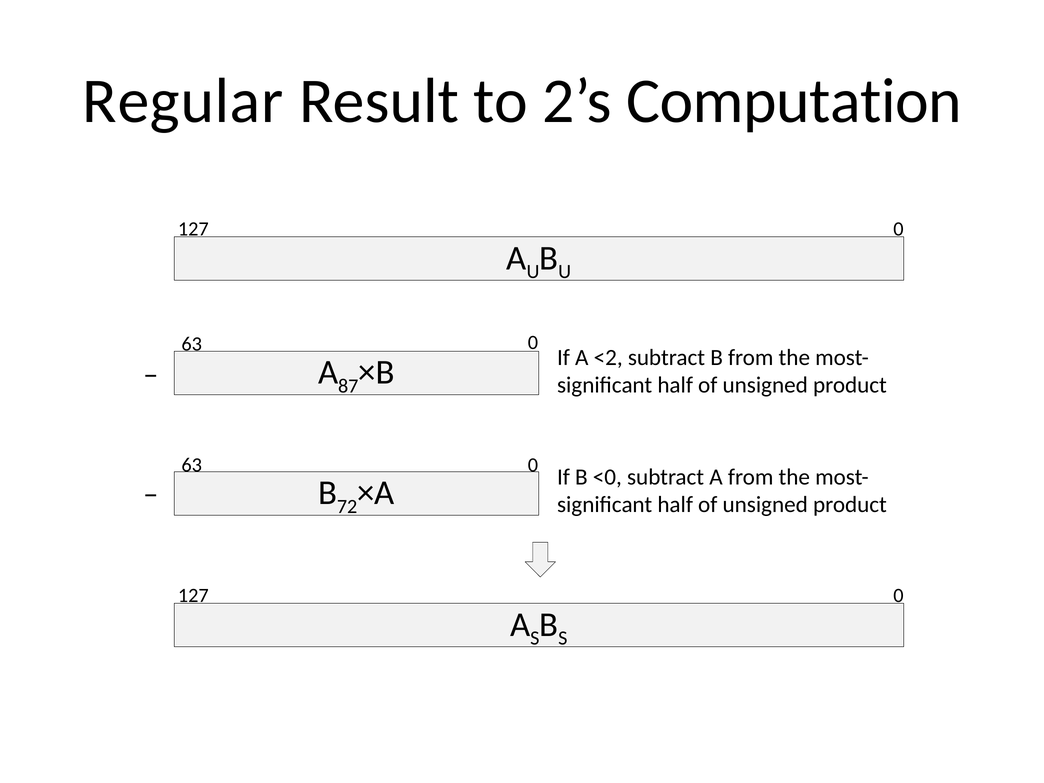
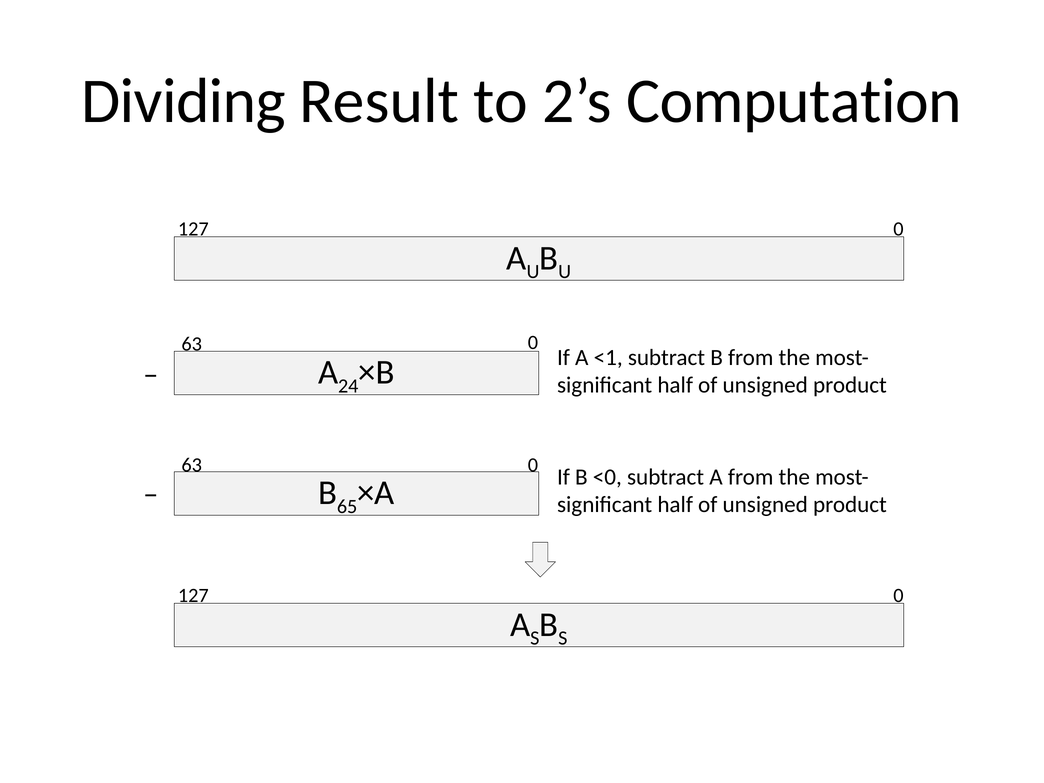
Regular: Regular -> Dividing (184, 101)
<2: <2 -> <1 (608, 357)
87: 87 -> 24 (348, 386)
72: 72 -> 65 (347, 506)
